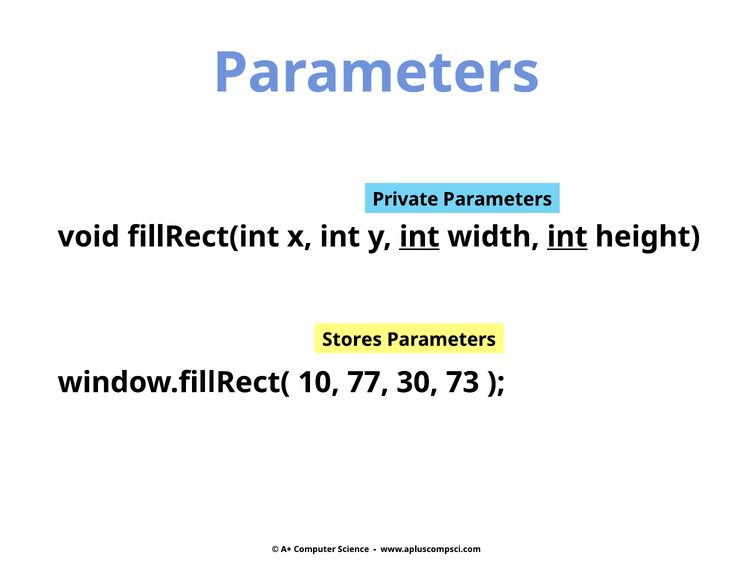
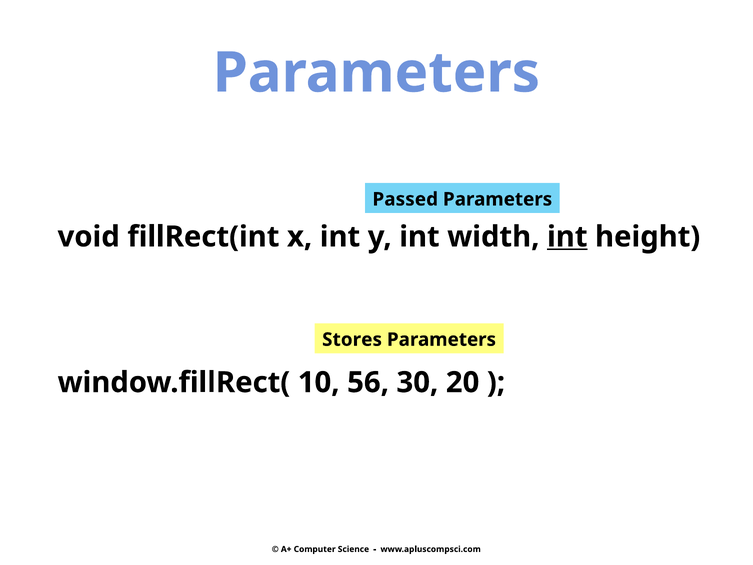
Private: Private -> Passed (405, 199)
int underline: present -> none (419, 237)
77: 77 -> 56 (368, 382)
73: 73 -> 20 (463, 382)
